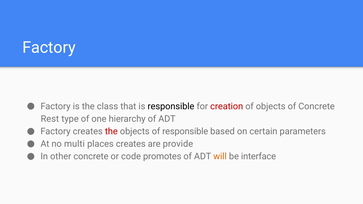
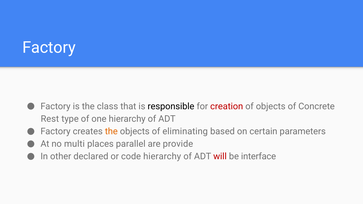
the colour: red -> orange (111, 131)
of responsible: responsible -> eliminating (185, 131)
places creates: creates -> parallel (131, 144)
other concrete: concrete -> declared (91, 156)
code promotes: promotes -> hierarchy (162, 156)
will colour: orange -> red (220, 156)
